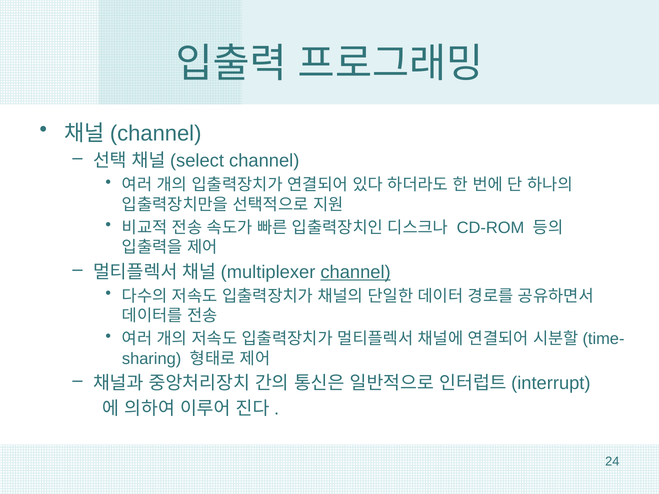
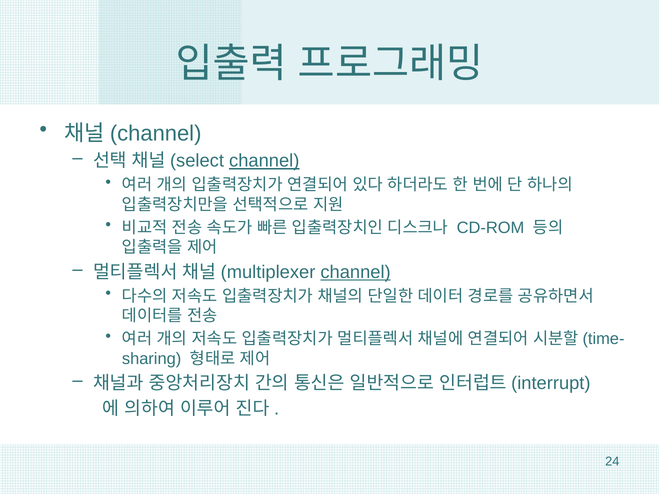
channel underline: none -> present (264, 161)
